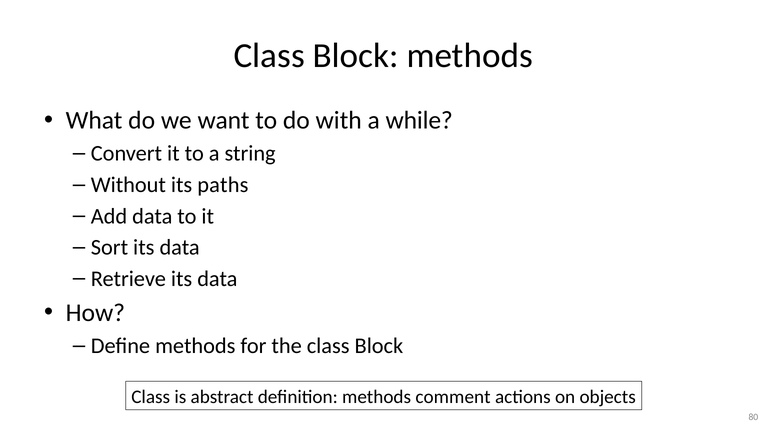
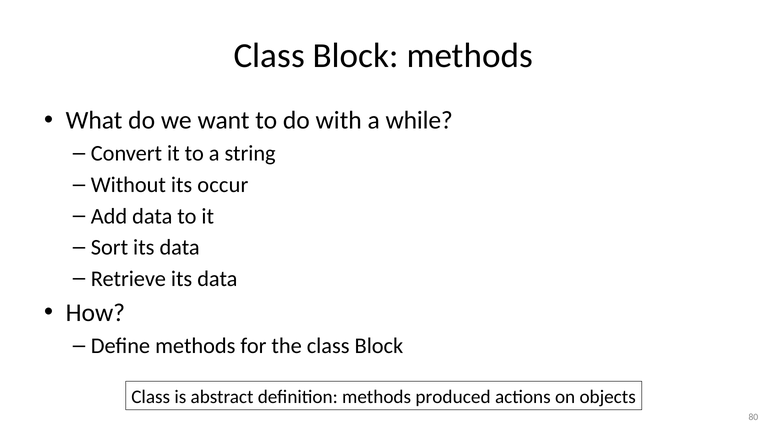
paths: paths -> occur (223, 185)
comment: comment -> produced (453, 397)
